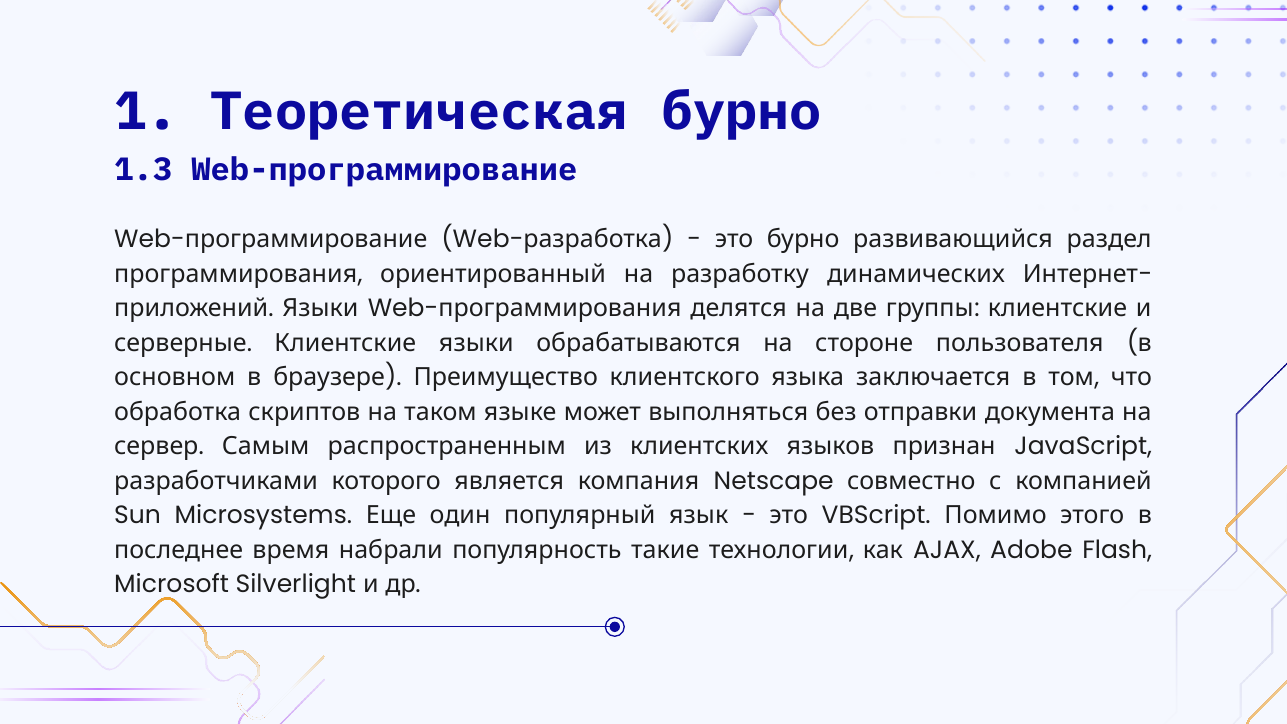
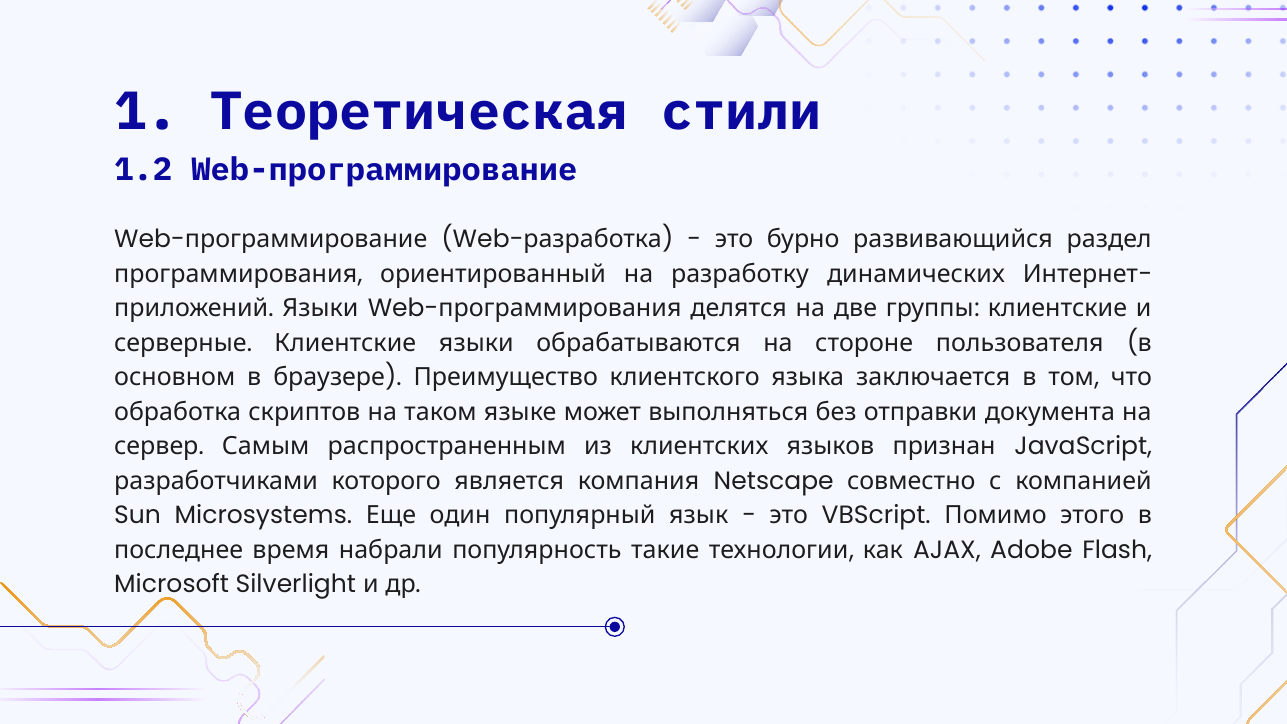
Теоретическая бурно: бурно -> стили (741, 111)
1.3: 1.3 -> 1.2 (143, 169)
